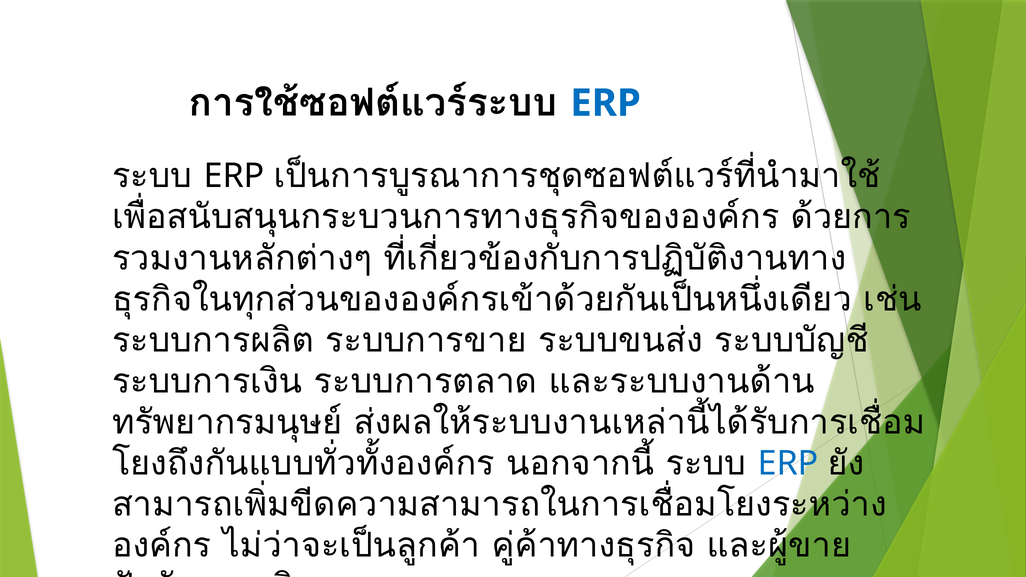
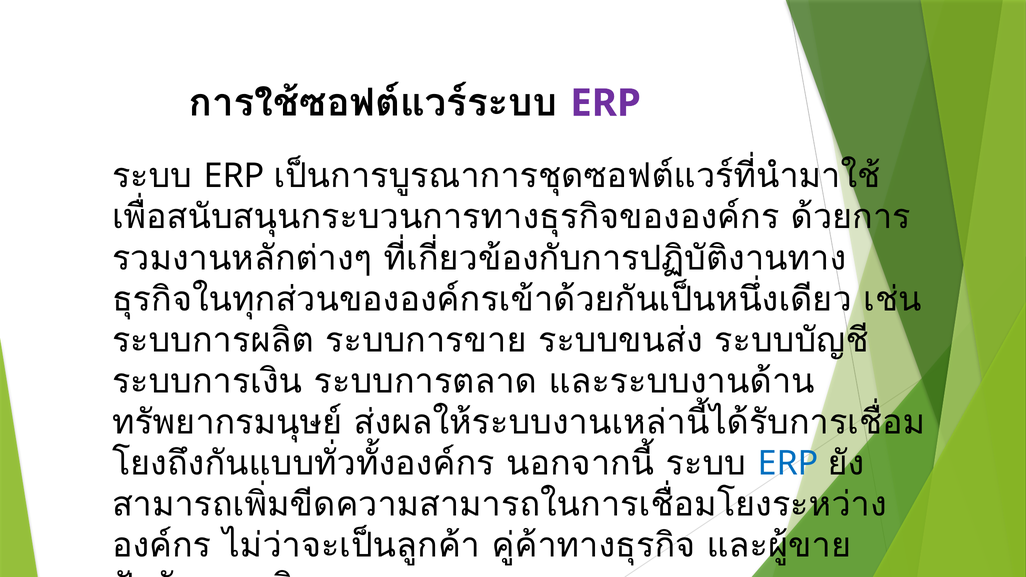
ERP colour: blue -> purple (606, 103)
